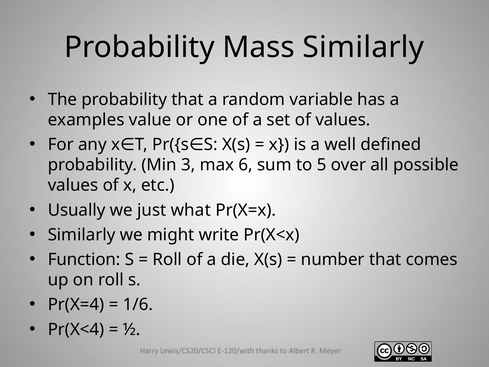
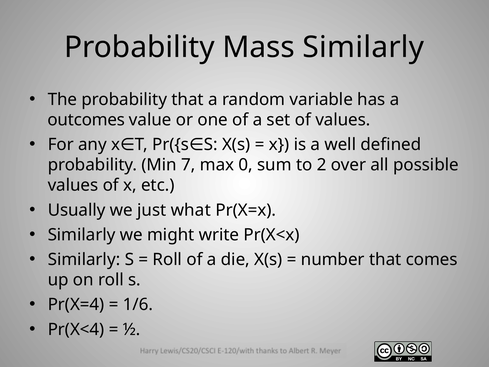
examples: examples -> outcomes (86, 120)
3: 3 -> 7 (188, 165)
6: 6 -> 0 (246, 165)
5: 5 -> 2 (322, 165)
Function: Function -> Similarly (84, 259)
